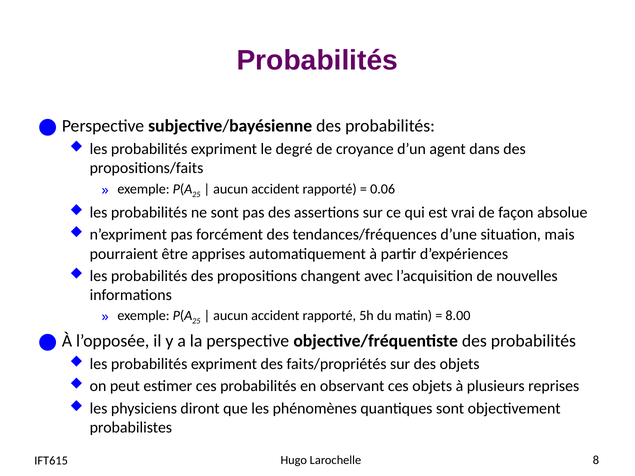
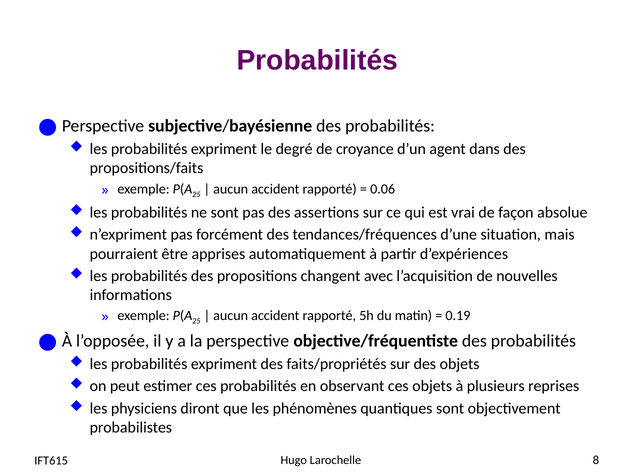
8.00: 8.00 -> 0.19 (458, 316)
